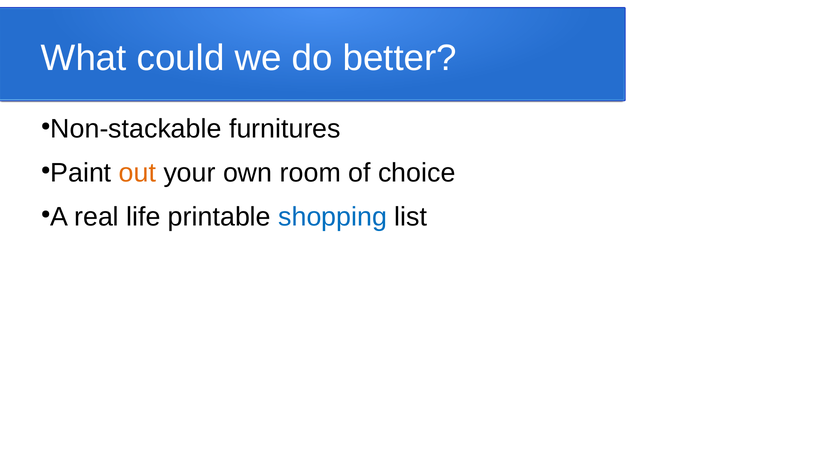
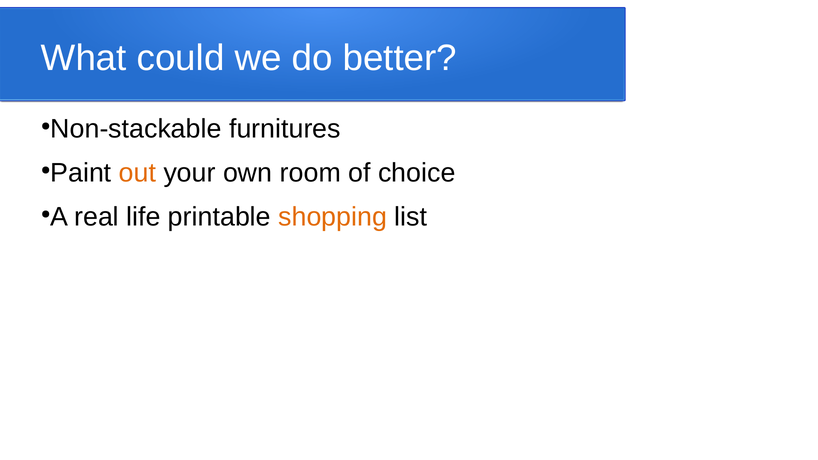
shopping colour: blue -> orange (333, 217)
